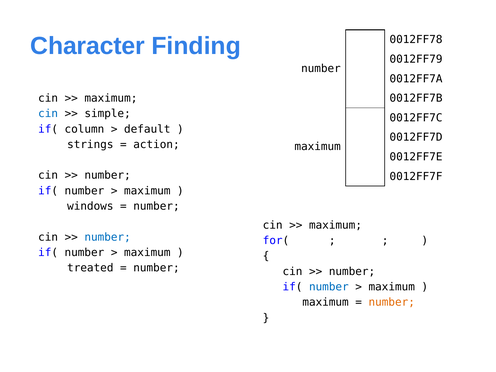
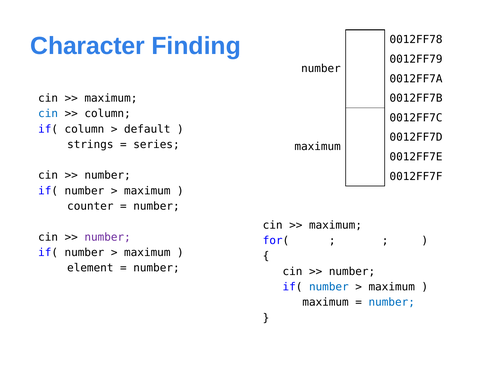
simple: simple -> column (108, 114)
action: action -> series (156, 144)
windows: windows -> counter (90, 206)
number colour: blue -> purple (108, 237)
treated: treated -> element (90, 268)
number colour: orange -> blue (392, 302)
